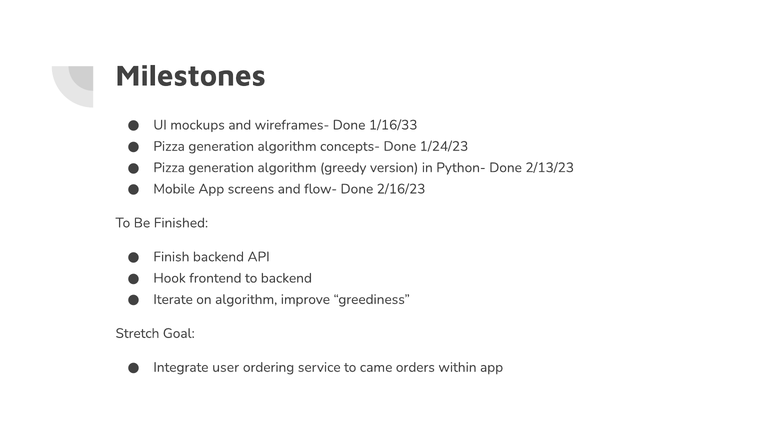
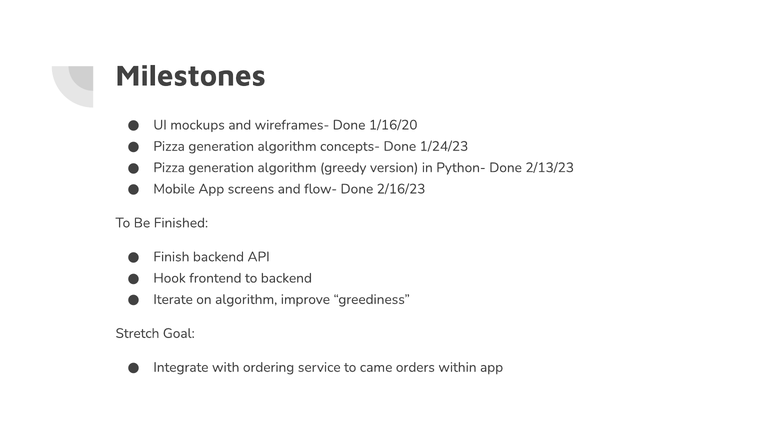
1/16/33: 1/16/33 -> 1/16/20 (393, 125)
user: user -> with (226, 367)
